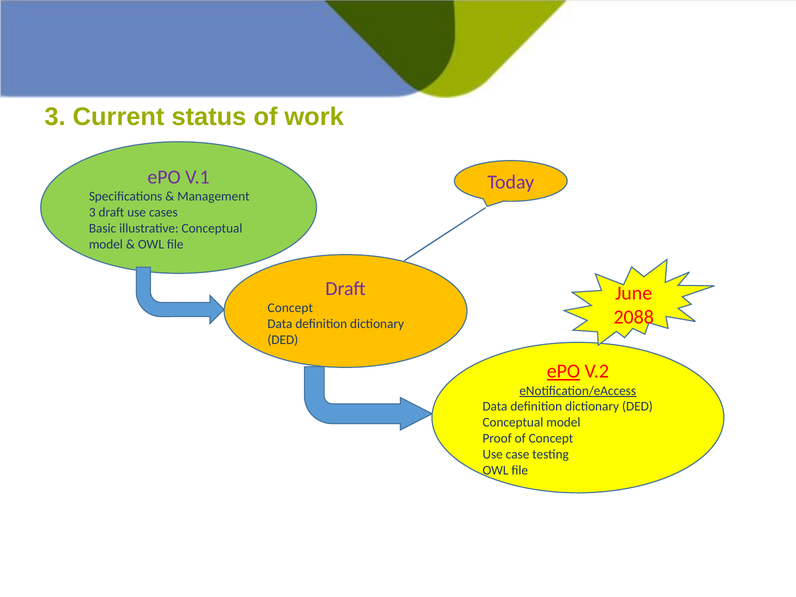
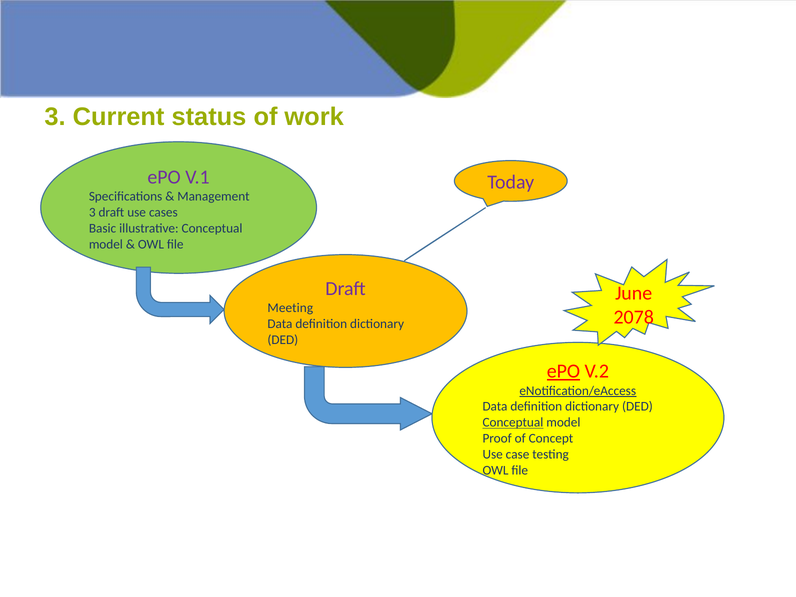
Concept: Concept -> Meeting (290, 308)
2088: 2088 -> 2078 (634, 317)
Conceptual underline: none -> present (513, 422)
